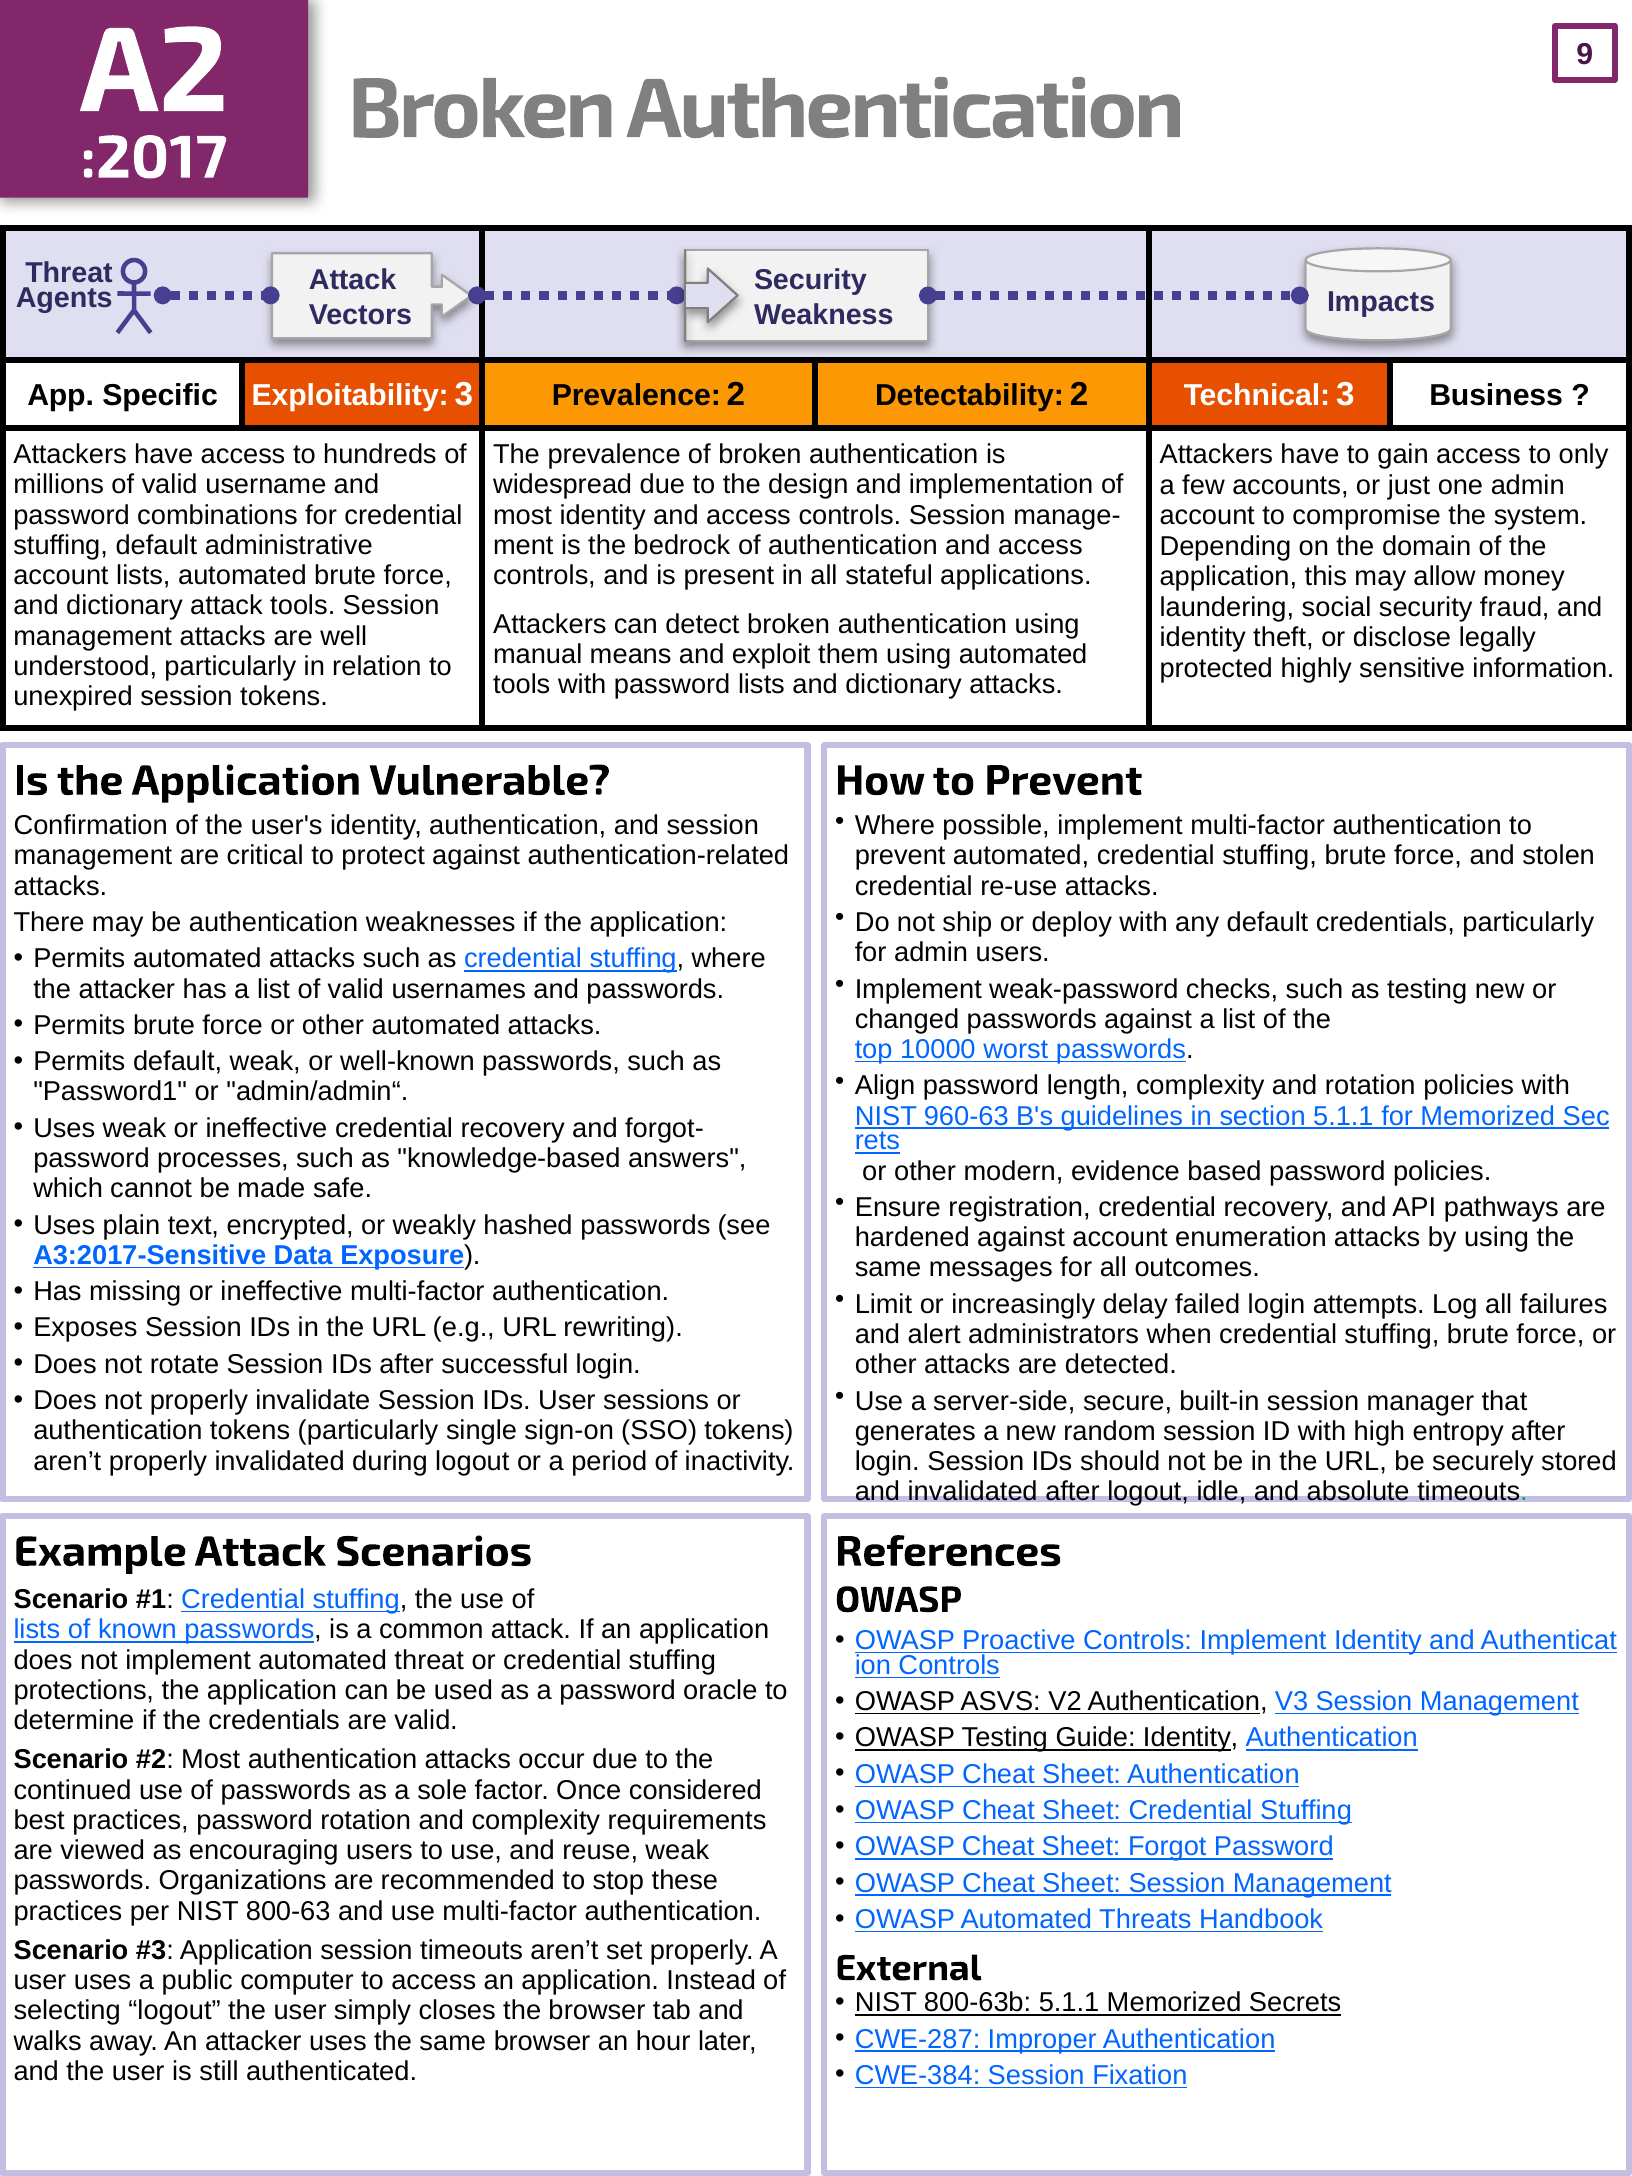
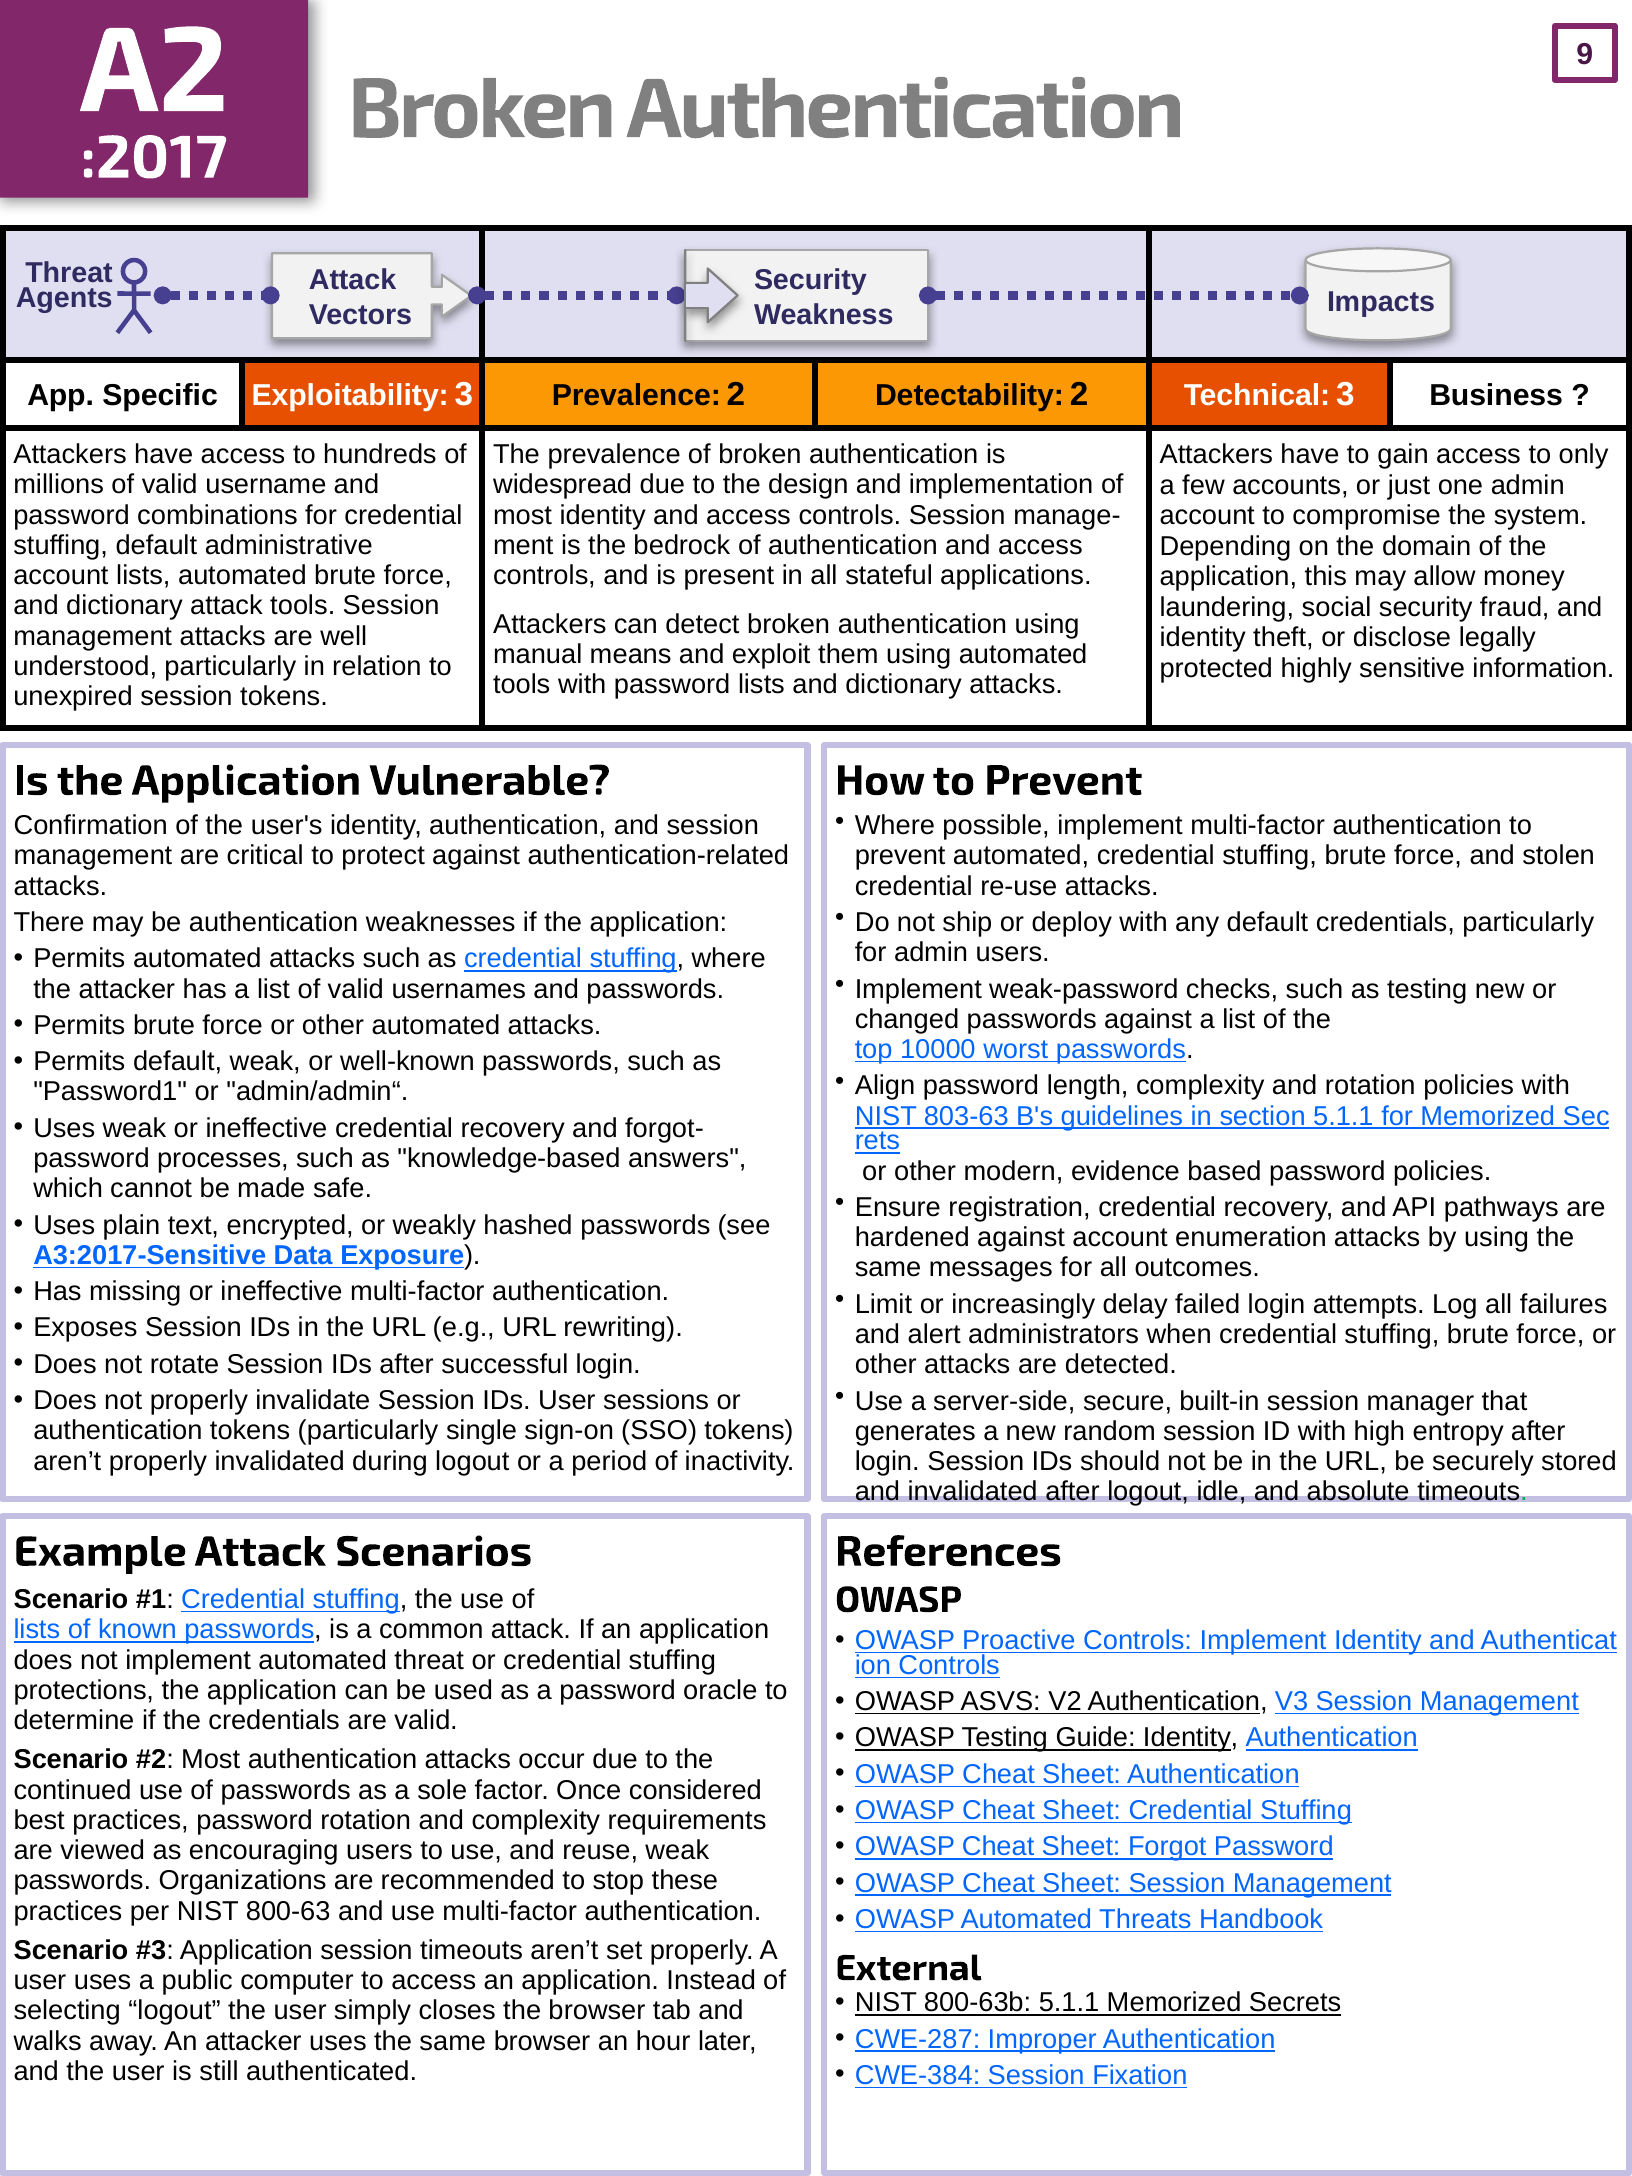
960-63: 960-63 -> 803-63 (966, 1116)
